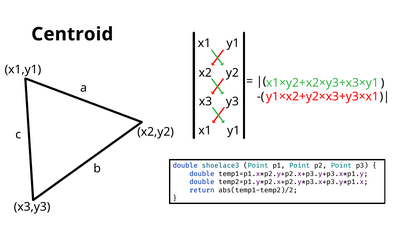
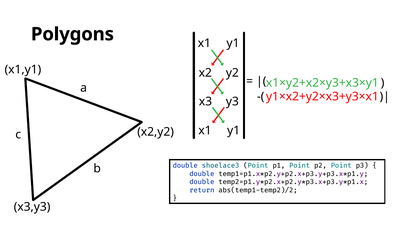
Centroid: Centroid -> Polygons (72, 34)
